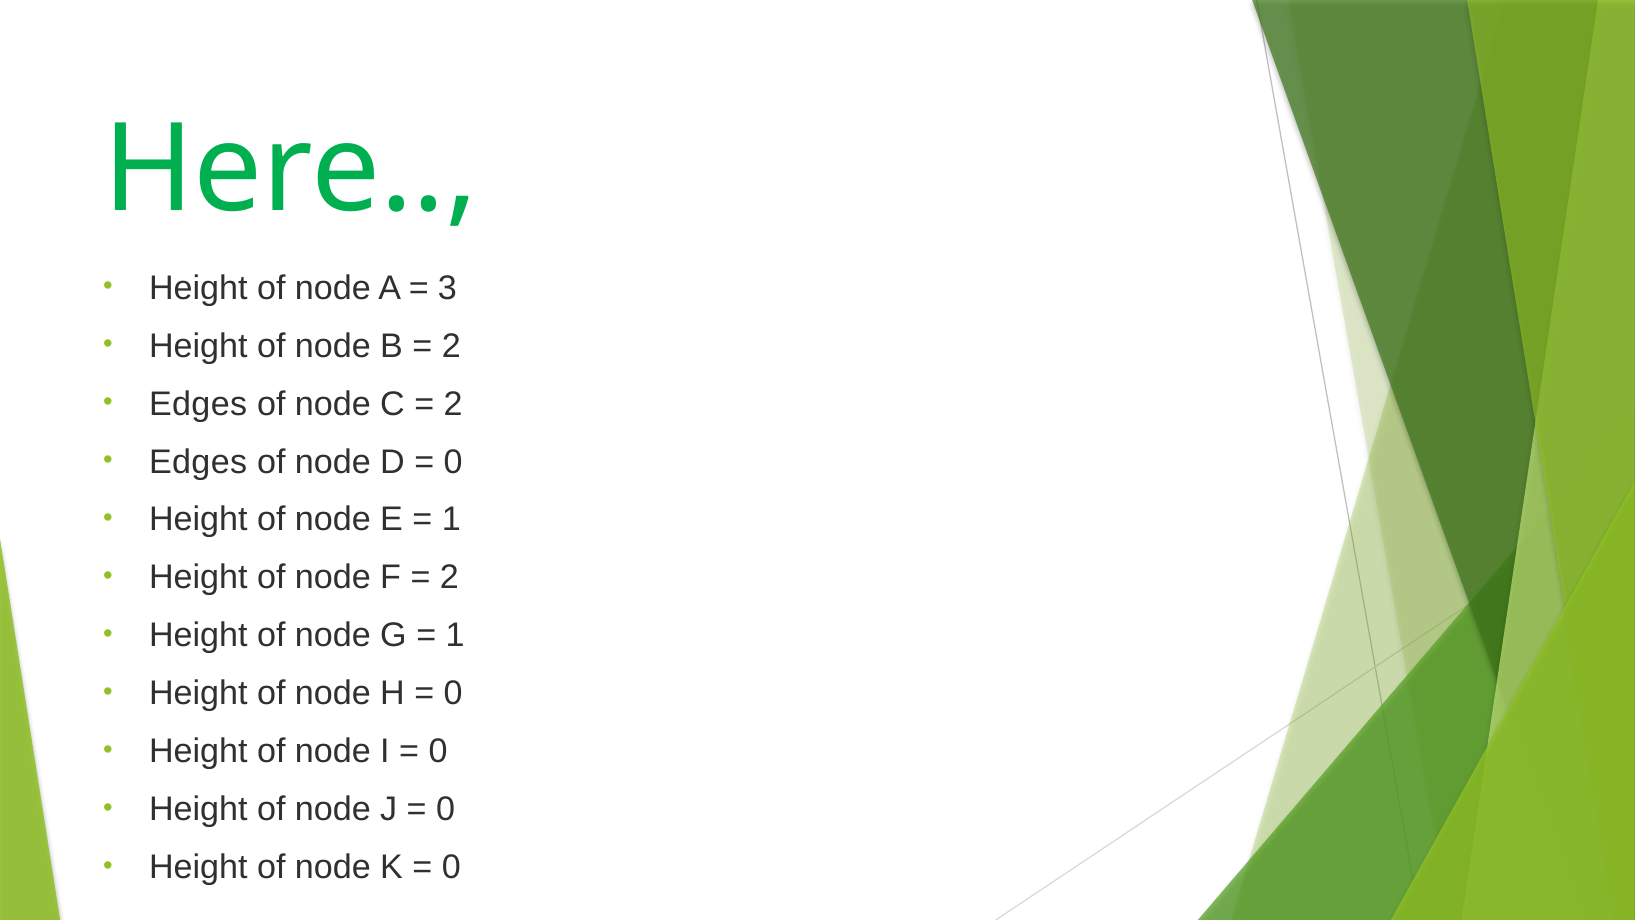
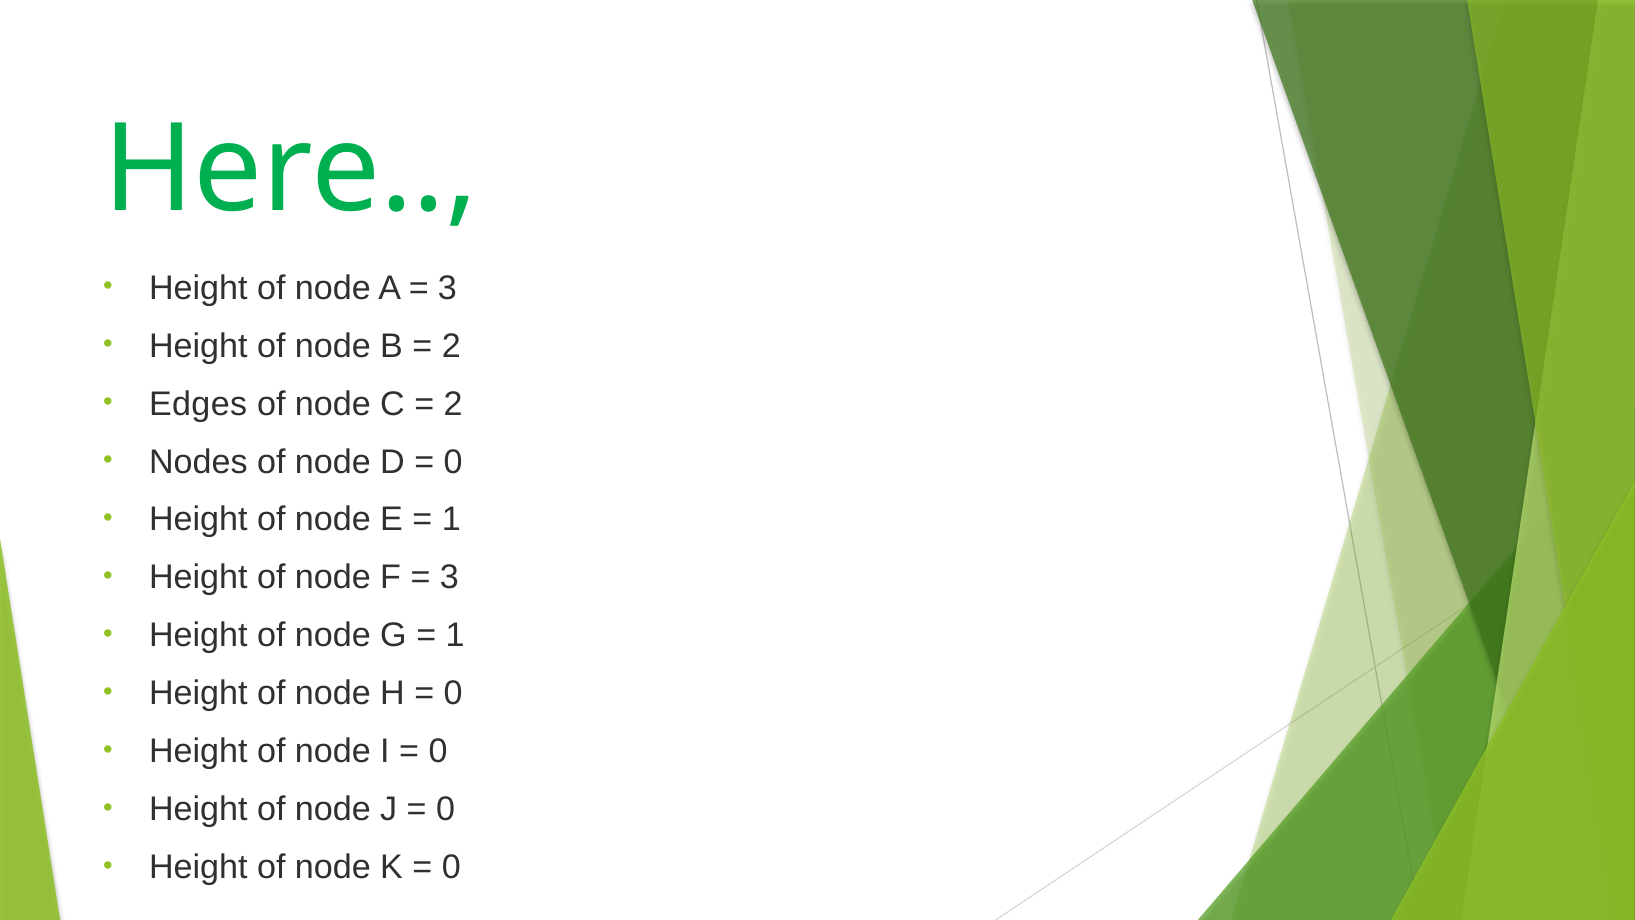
Edges: Edges -> Nodes (198, 462)
2: 2 -> 3 (449, 577)
